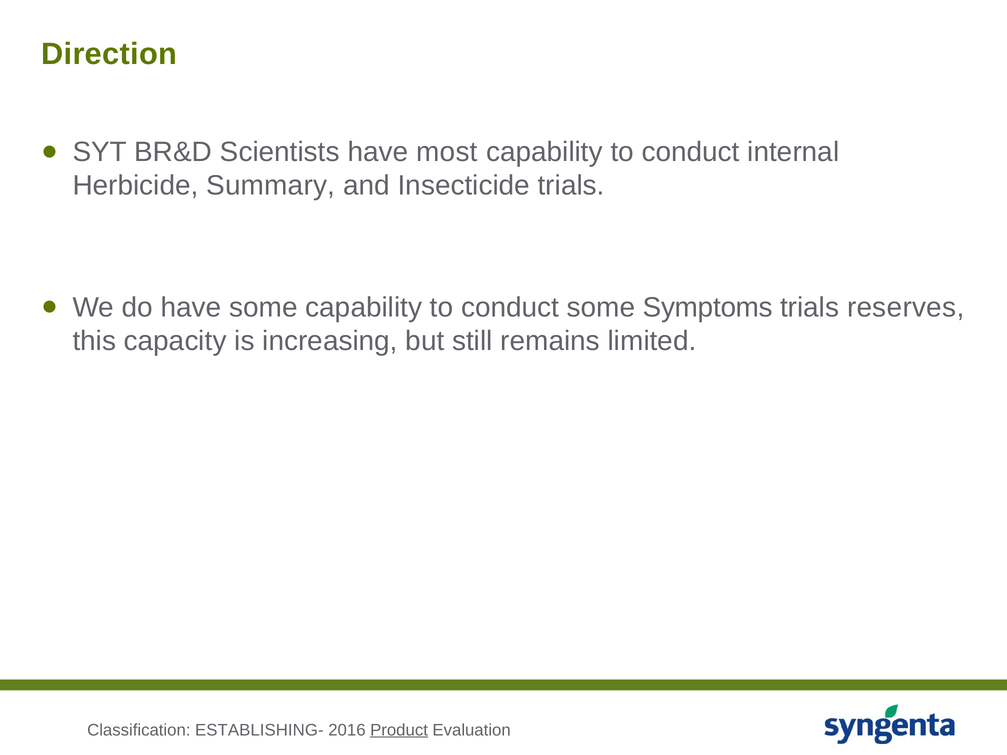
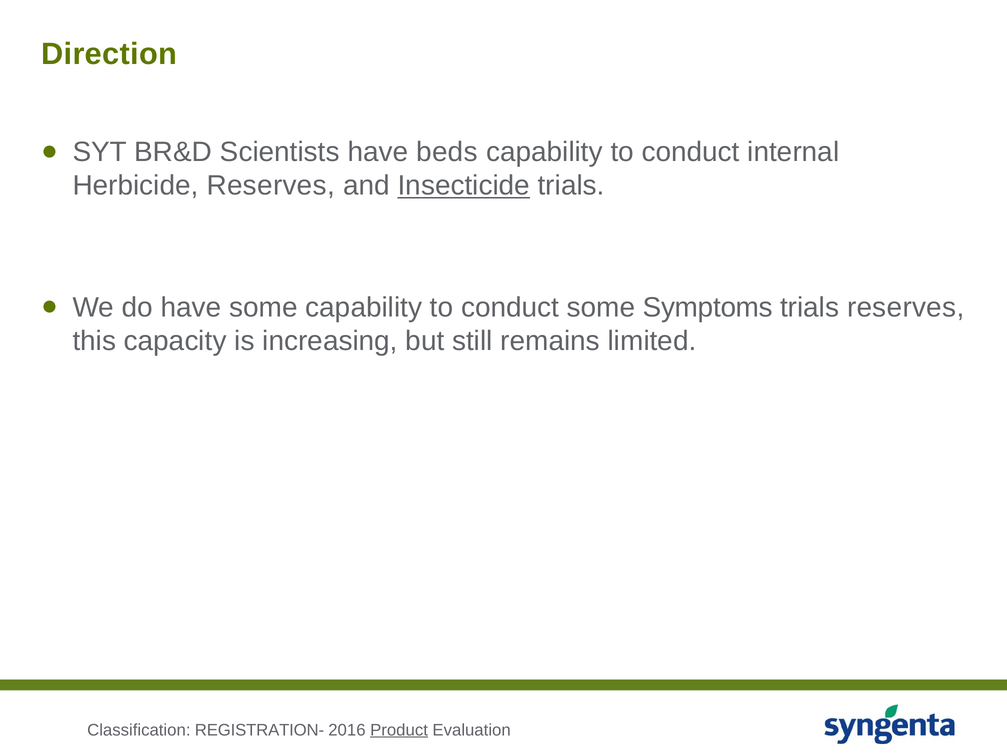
most: most -> beds (447, 152)
Herbicide Summary: Summary -> Reserves (271, 186)
Insecticide underline: none -> present (464, 186)
ESTABLISHING-: ESTABLISHING- -> REGISTRATION- (259, 730)
